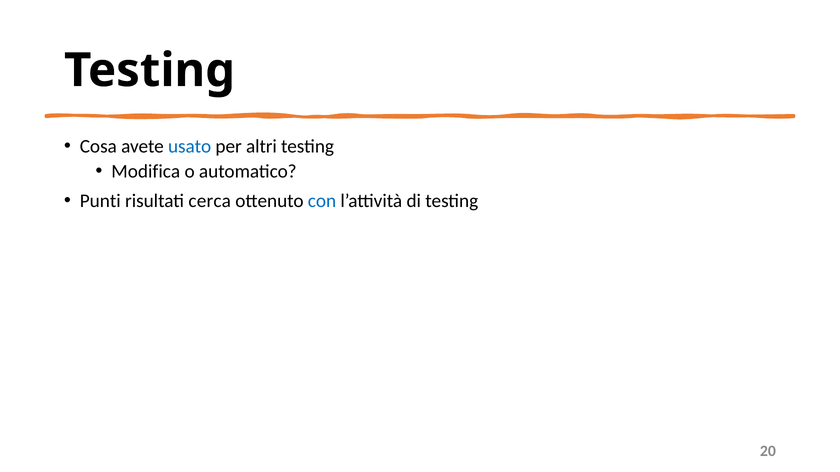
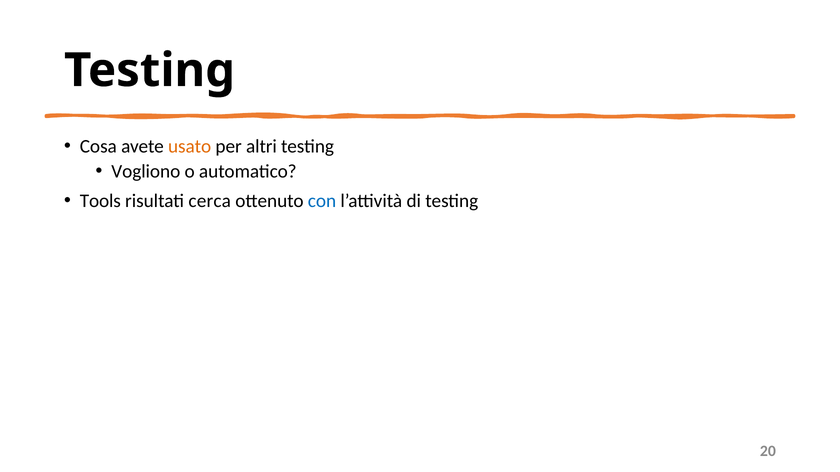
usato colour: blue -> orange (190, 146)
Modifica: Modifica -> Vogliono (146, 171)
Punti: Punti -> Tools (100, 201)
